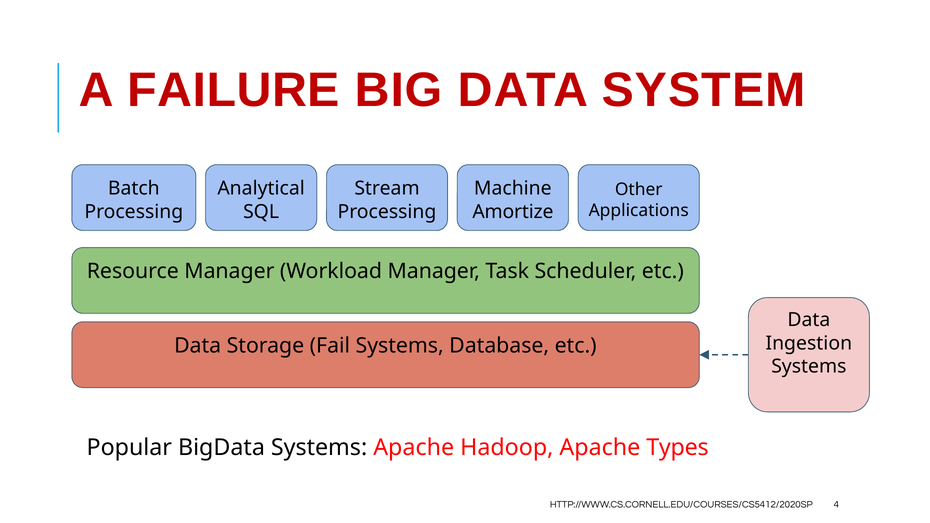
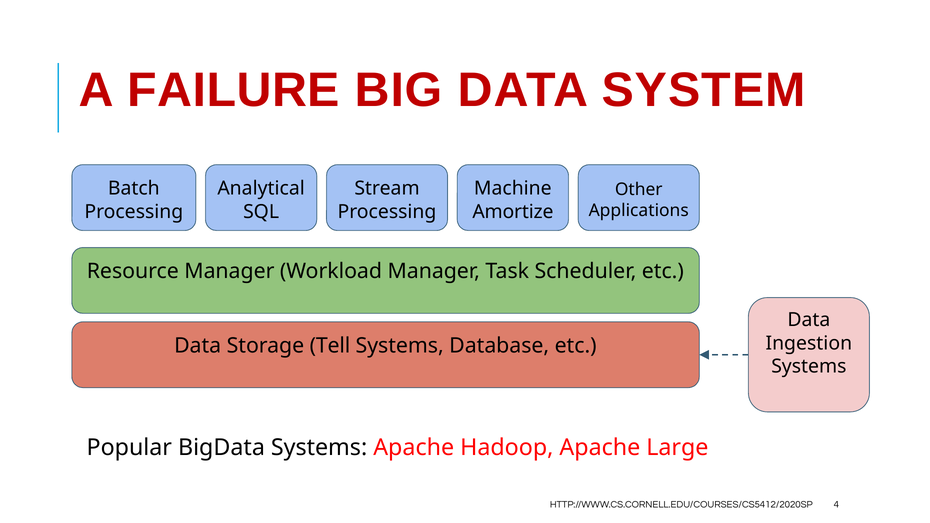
Fail: Fail -> Tell (330, 346)
Types: Types -> Large (677, 447)
